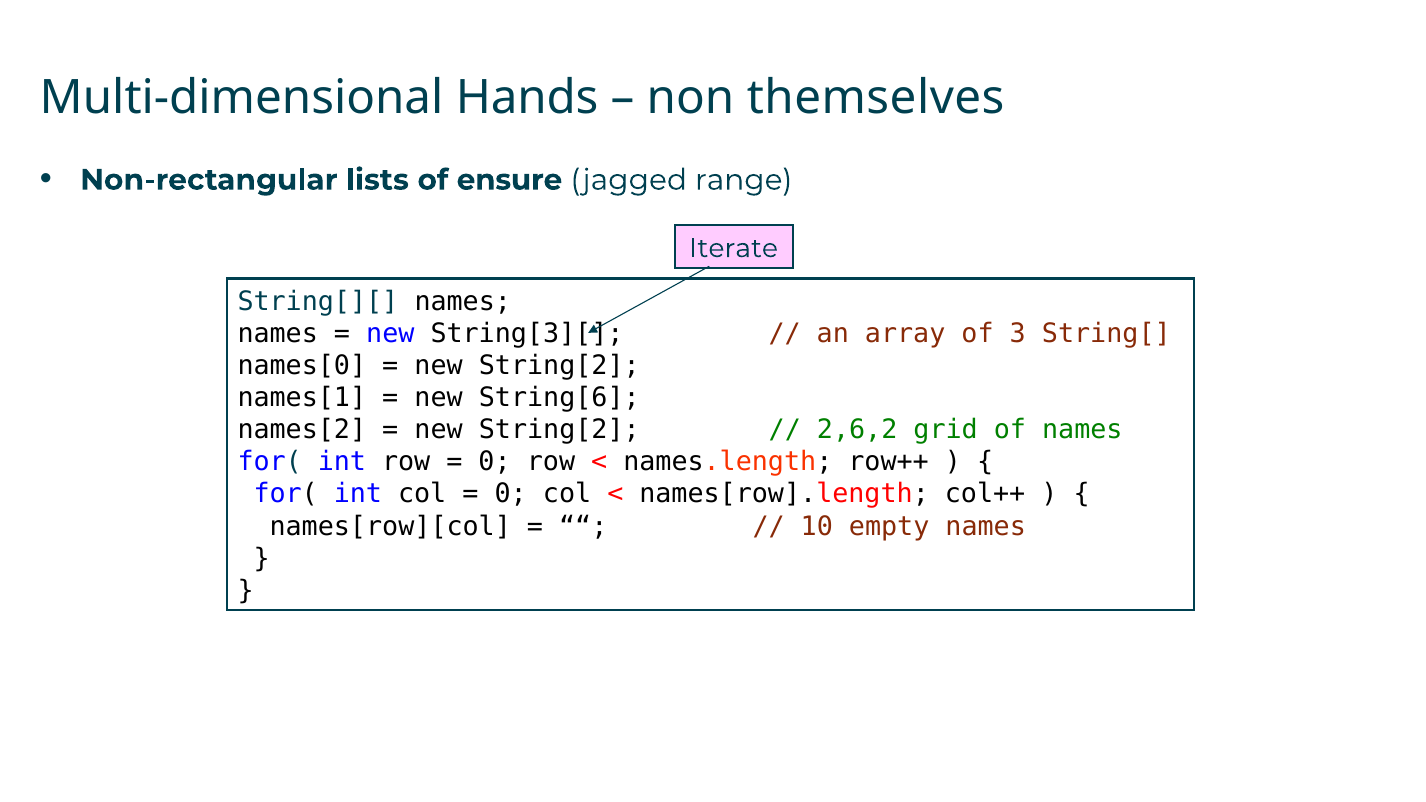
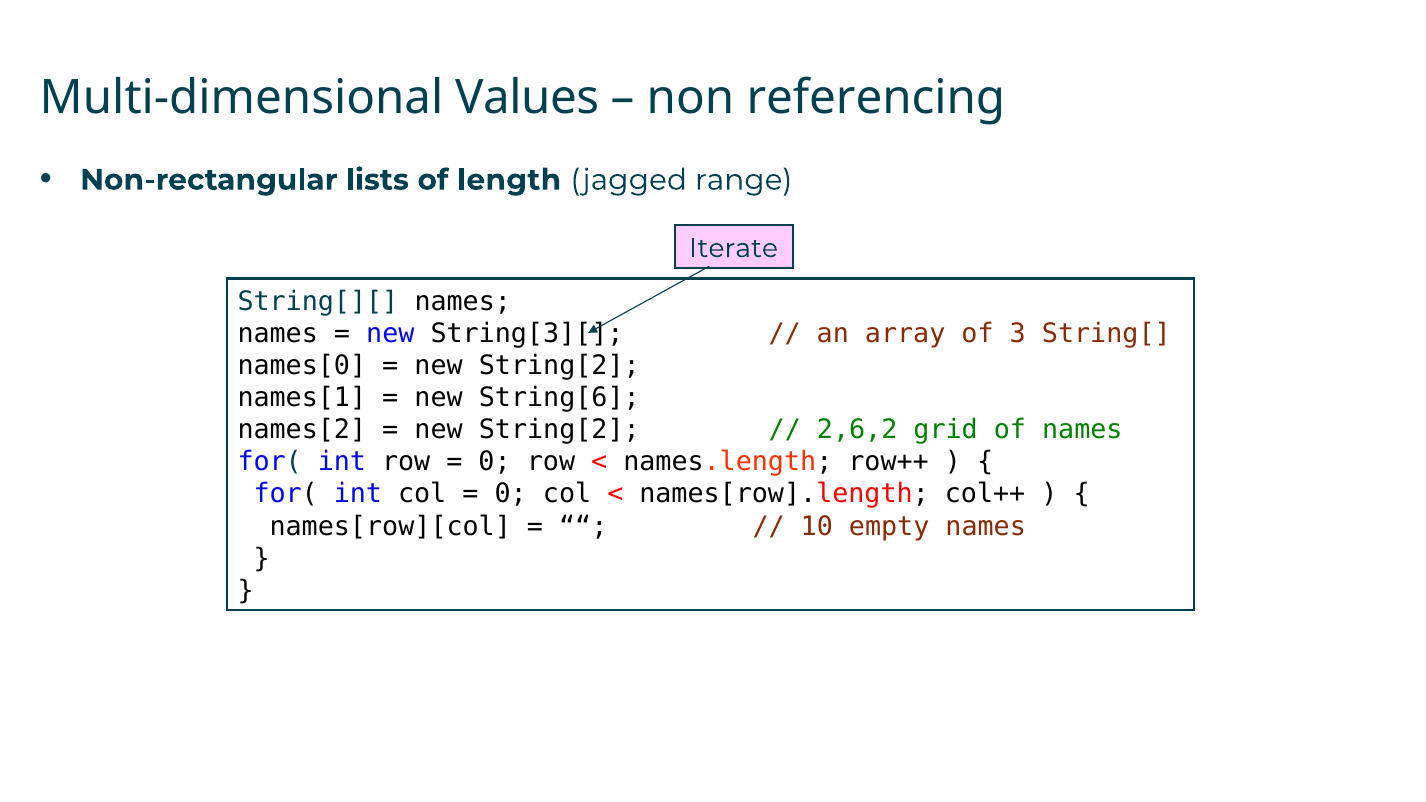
Hands: Hands -> Values (527, 98)
themselves: themselves -> referencing (876, 98)
ensure: ensure -> length (509, 180)
